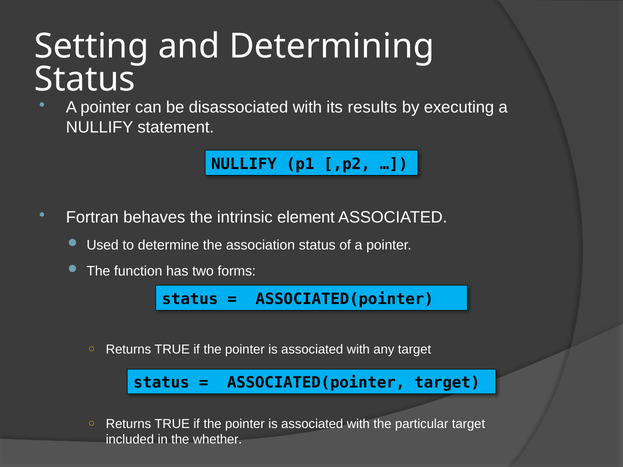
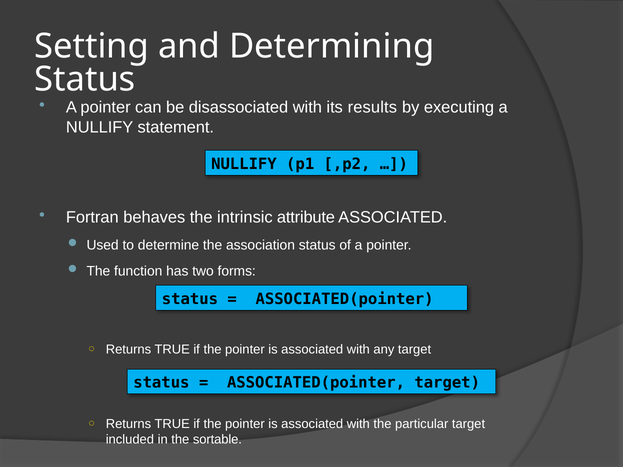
element: element -> attribute (306, 218)
whether: whether -> sortable (217, 440)
